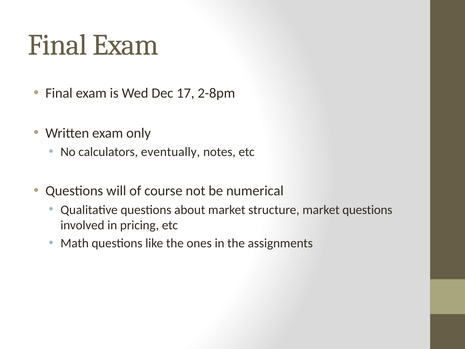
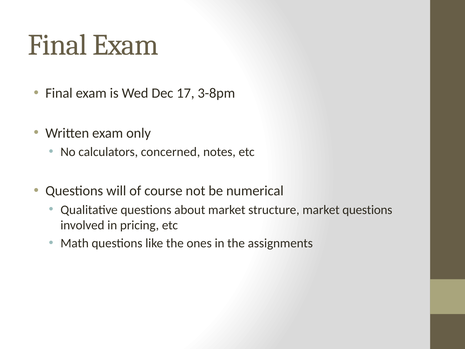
2-8pm: 2-8pm -> 3-8pm (216, 93)
eventually: eventually -> concerned (170, 152)
